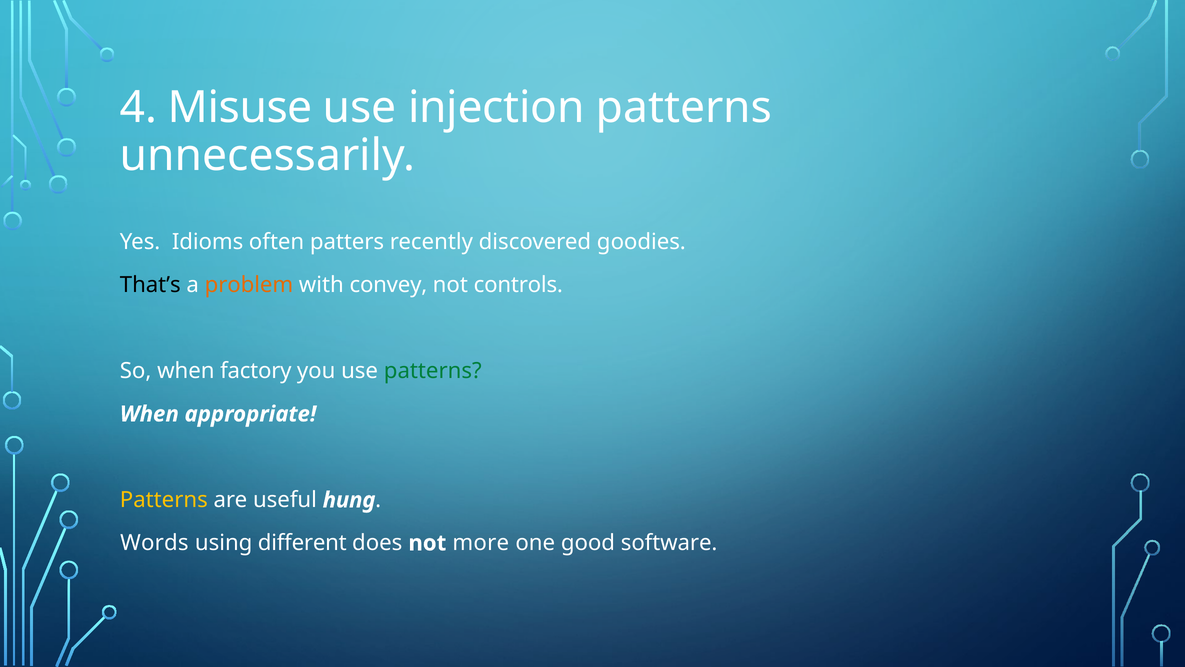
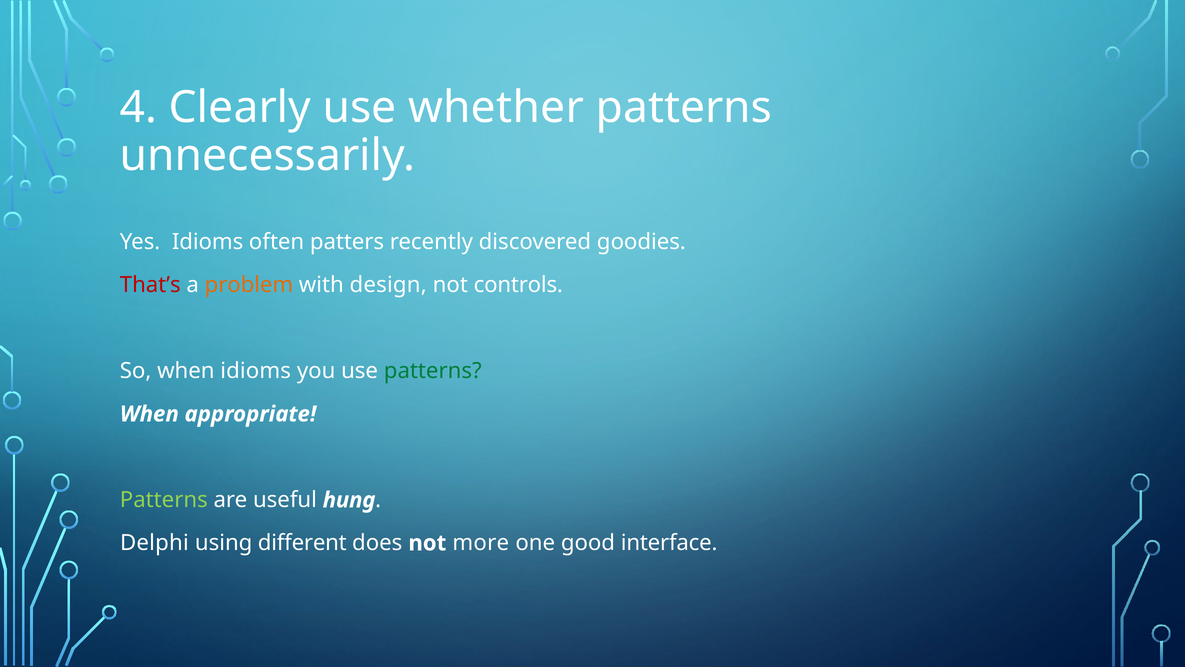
Misuse: Misuse -> Clearly (240, 108)
injection: injection -> whether (496, 108)
That’s colour: black -> red (150, 285)
convey: convey -> design (388, 285)
when factory: factory -> idioms (256, 371)
Patterns colour: yellow -> light green (164, 500)
Words: Words -> Delphi (154, 543)
software: software -> interface (669, 543)
